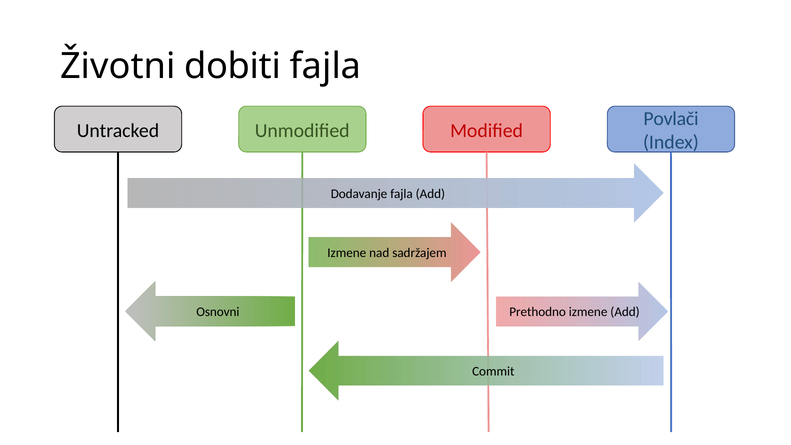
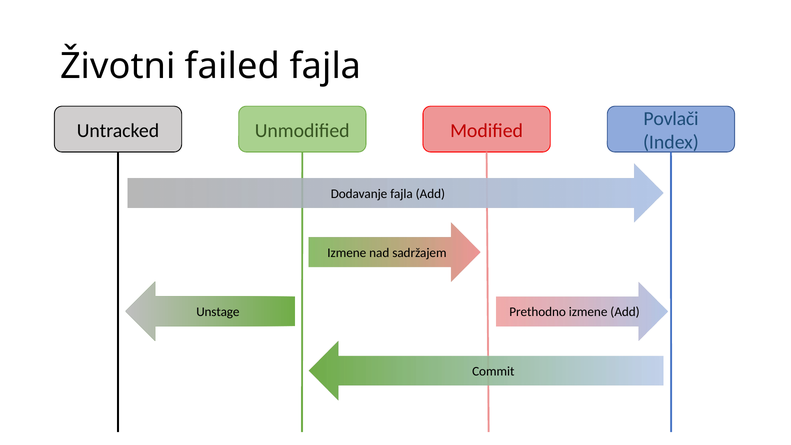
dobiti: dobiti -> failed (232, 66)
Osnovni: Osnovni -> Unstage (218, 312)
